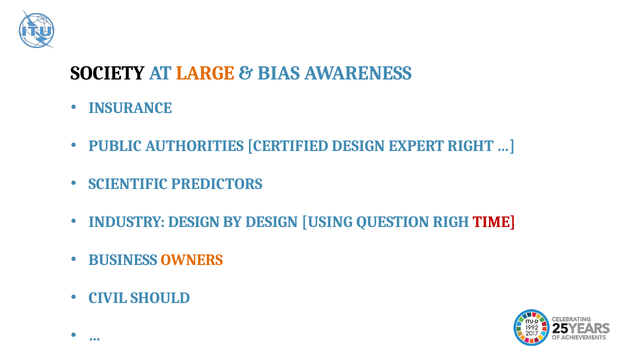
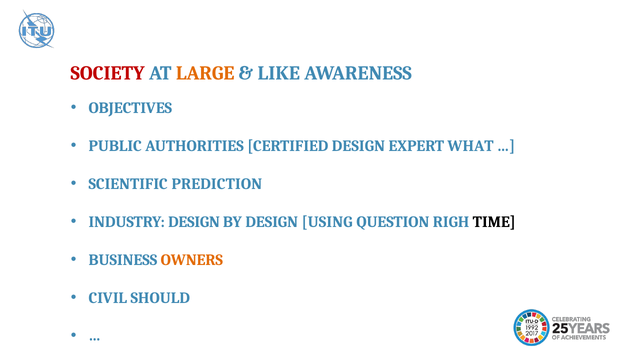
SOCIETY colour: black -> red (108, 73)
BIAS: BIAS -> LIKE (279, 73)
INSURANCE: INSURANCE -> OBJECTIVES (130, 108)
RIGHT: RIGHT -> WHAT (471, 146)
PREDICTORS: PREDICTORS -> PREDICTION (217, 184)
TIME colour: red -> black (494, 222)
